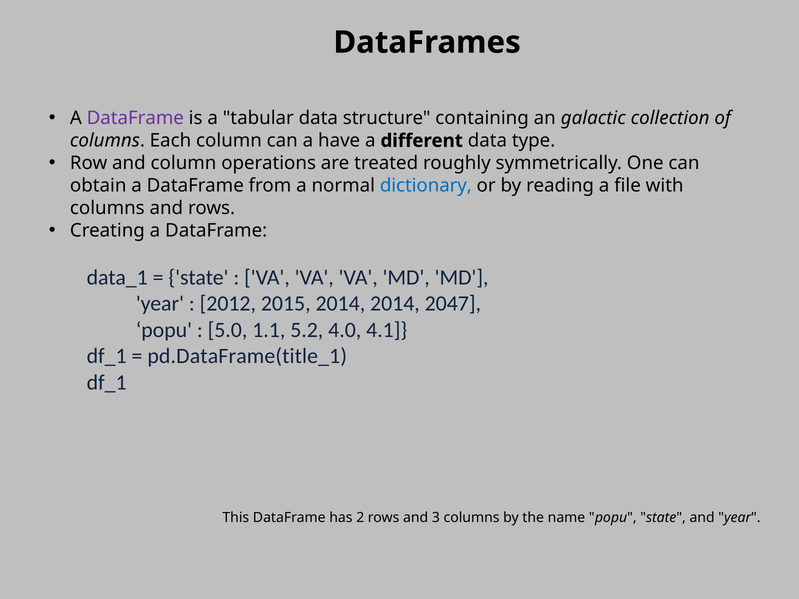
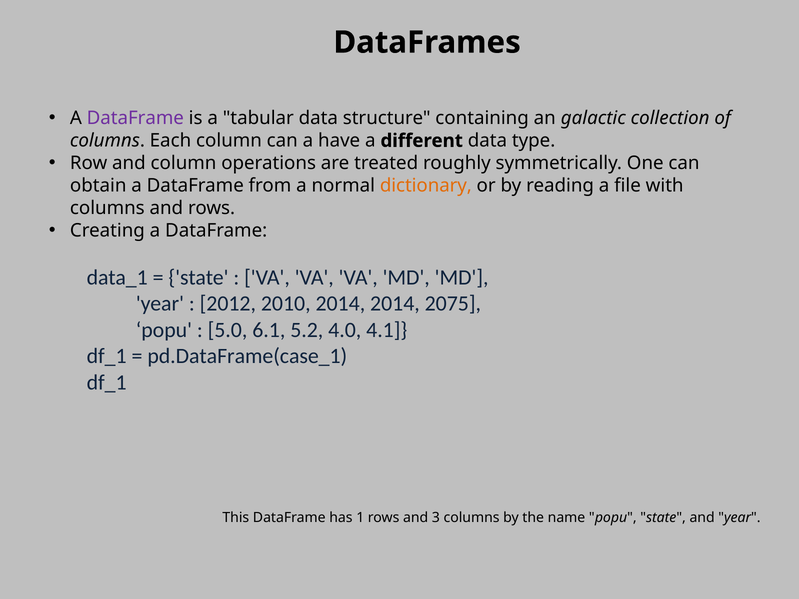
dictionary colour: blue -> orange (426, 186)
2015: 2015 -> 2010 (286, 304)
2047: 2047 -> 2075 (453, 304)
1.1: 1.1 -> 6.1 (269, 330)
pd.DataFrame(title_1: pd.DataFrame(title_1 -> pd.DataFrame(case_1 (247, 356)
2: 2 -> 1 (360, 518)
